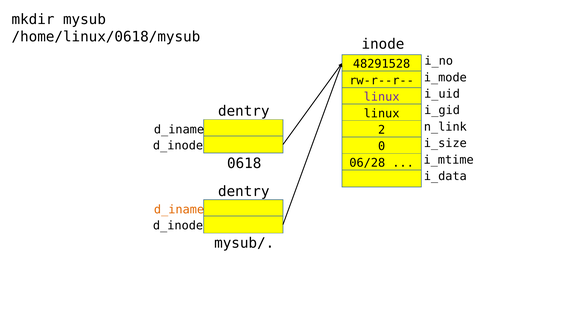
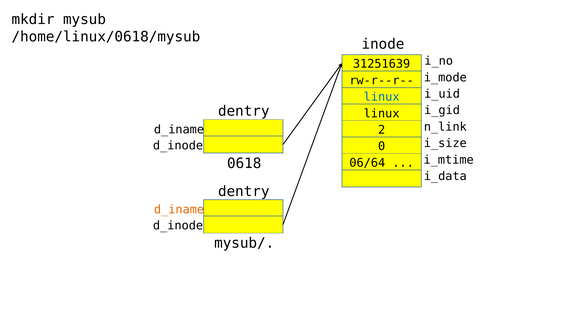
48291528: 48291528 -> 31251639 (382, 64)
linux colour: purple -> blue (382, 97)
06/28: 06/28 -> 06/64 (367, 163)
